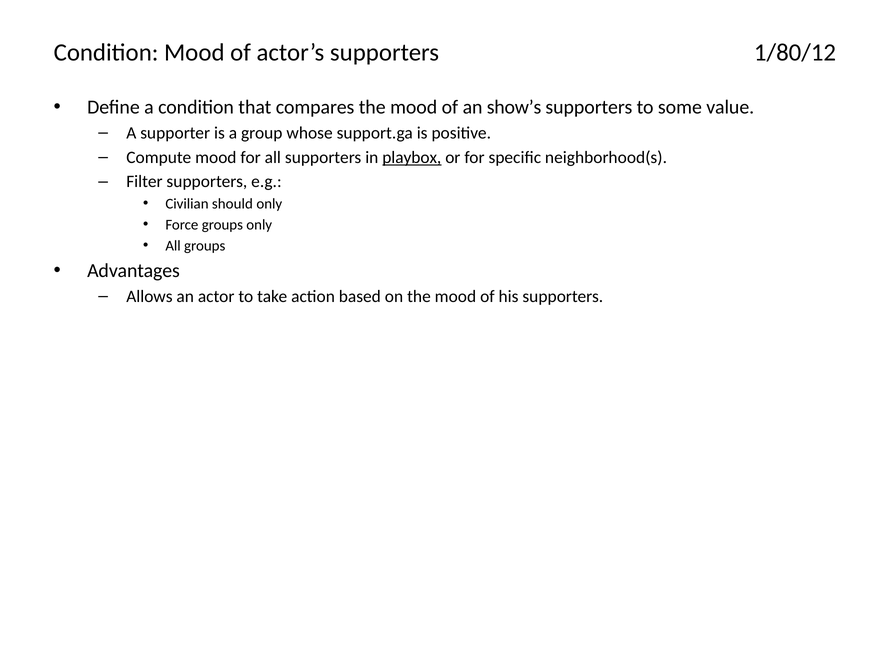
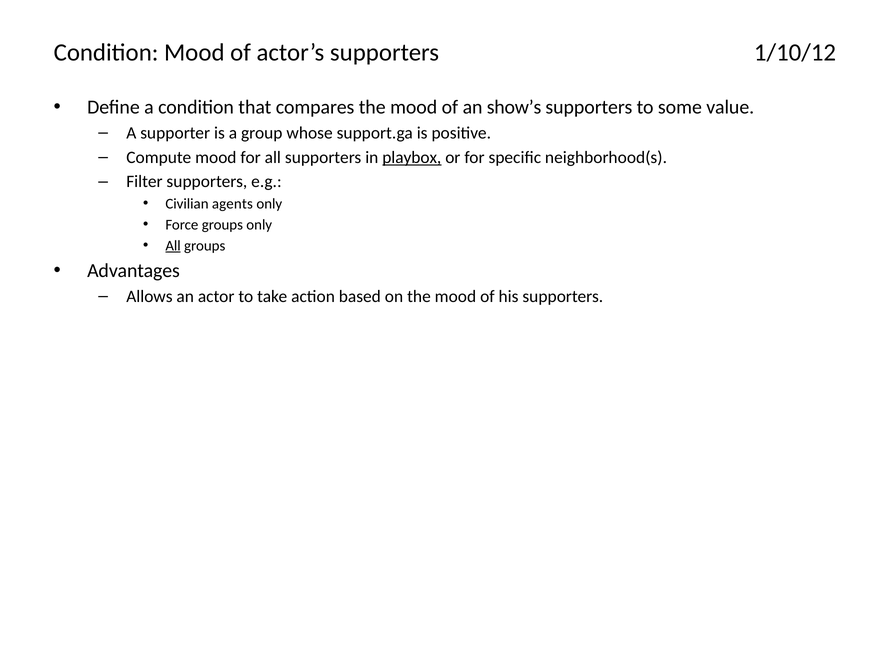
1/80/12: 1/80/12 -> 1/10/12 (795, 52)
should: should -> agents (232, 204)
All underline: none -> present (173, 245)
